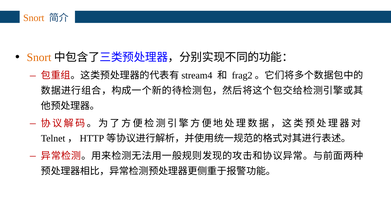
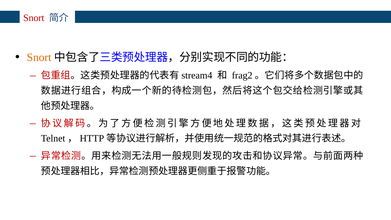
Snort colour: orange -> red (34, 18)
